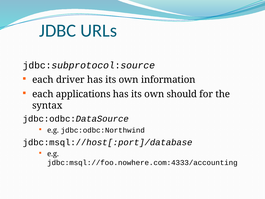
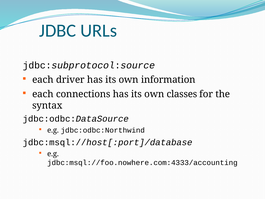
applications: applications -> connections (83, 94)
should: should -> classes (182, 94)
